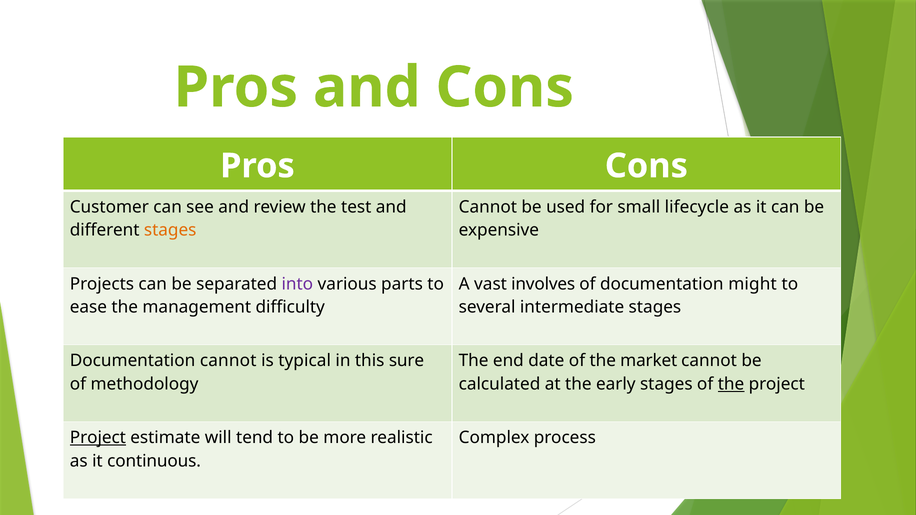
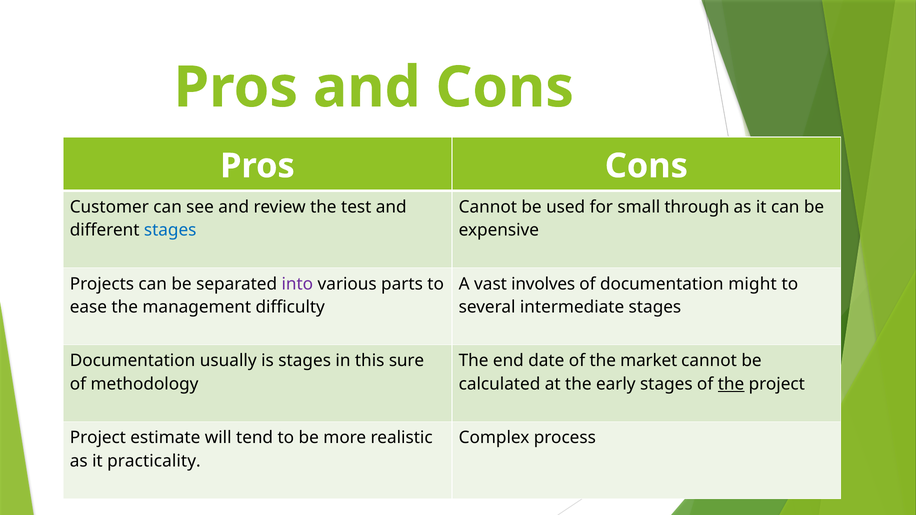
lifecycle: lifecycle -> through (697, 207)
stages colour: orange -> blue (170, 230)
Documentation cannot: cannot -> usually (228, 361)
is typical: typical -> stages (305, 361)
Project underline: present -> none (98, 438)
continuous: continuous -> practicality (154, 461)
